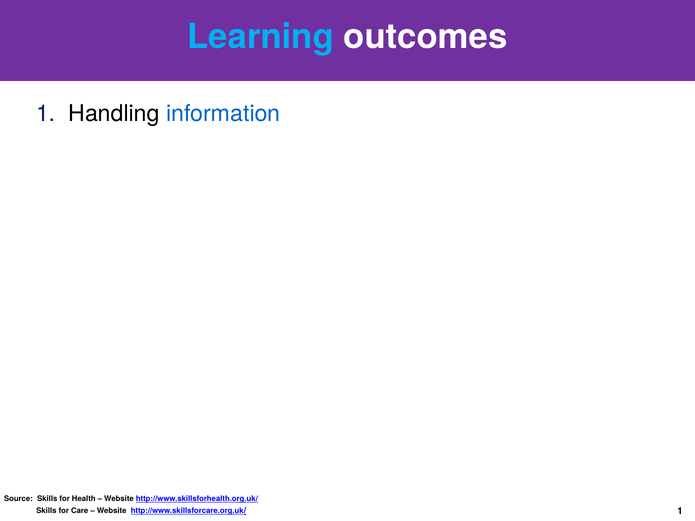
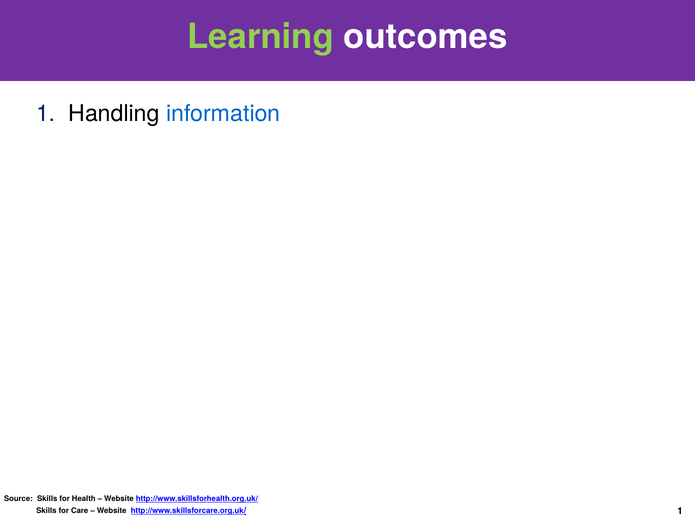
Learning colour: light blue -> light green (261, 37)
